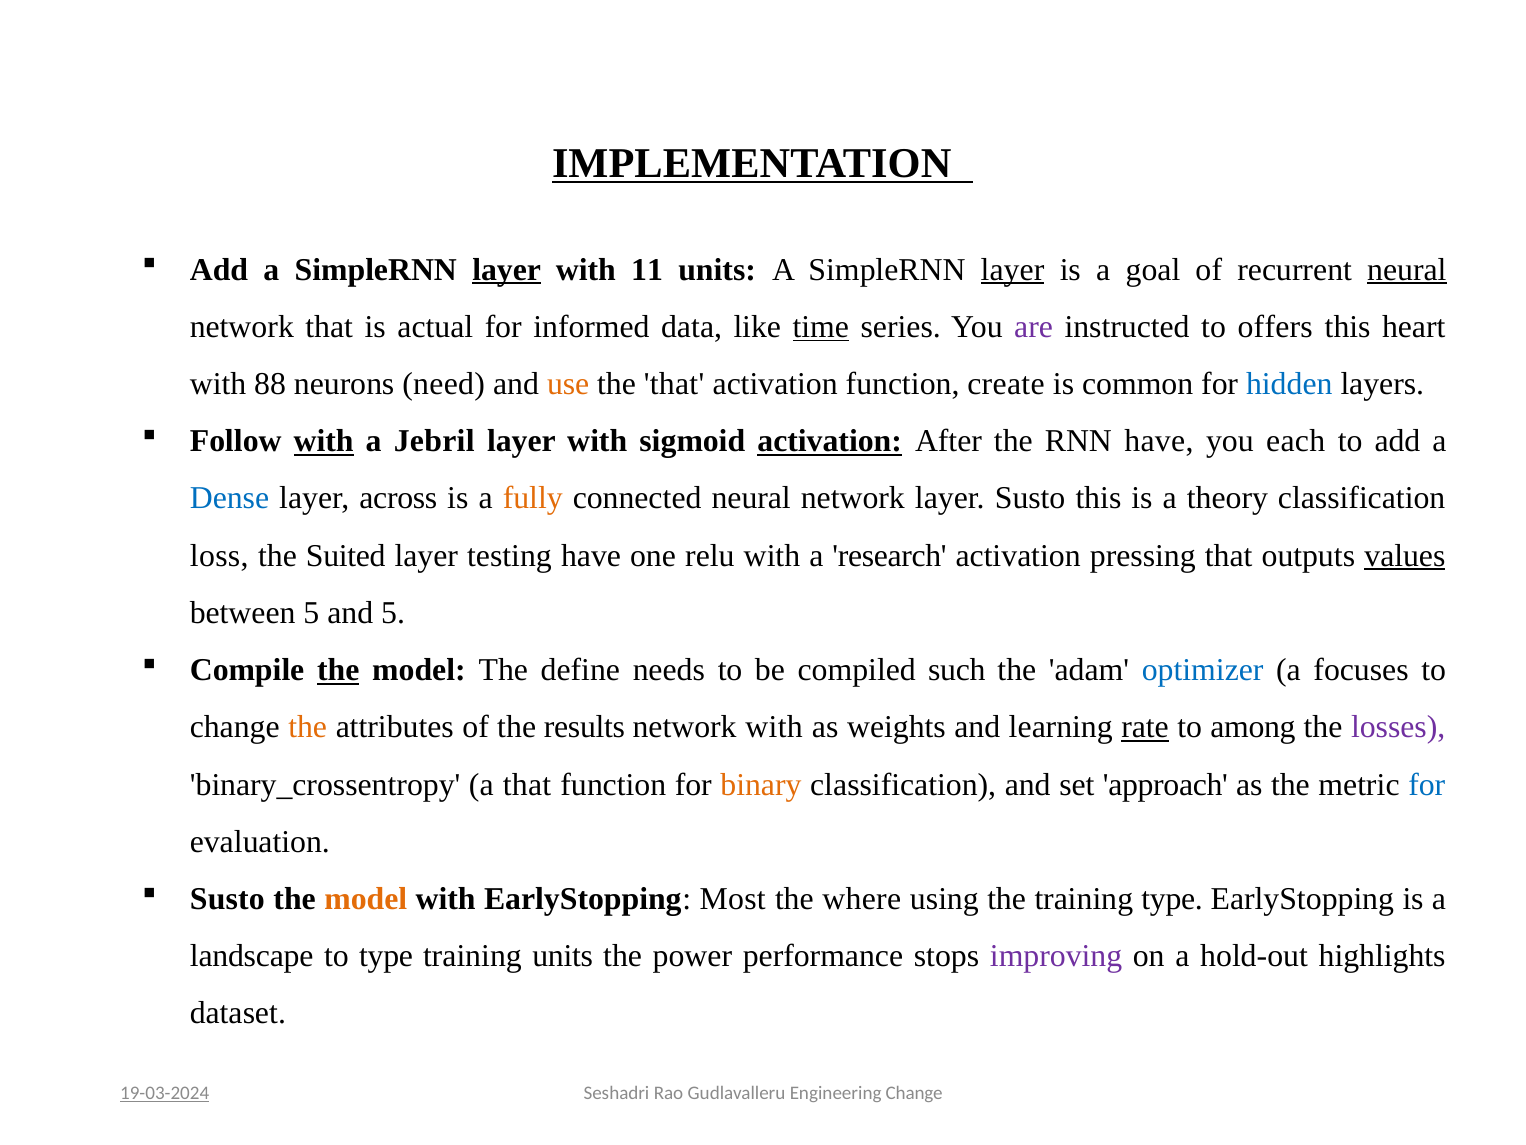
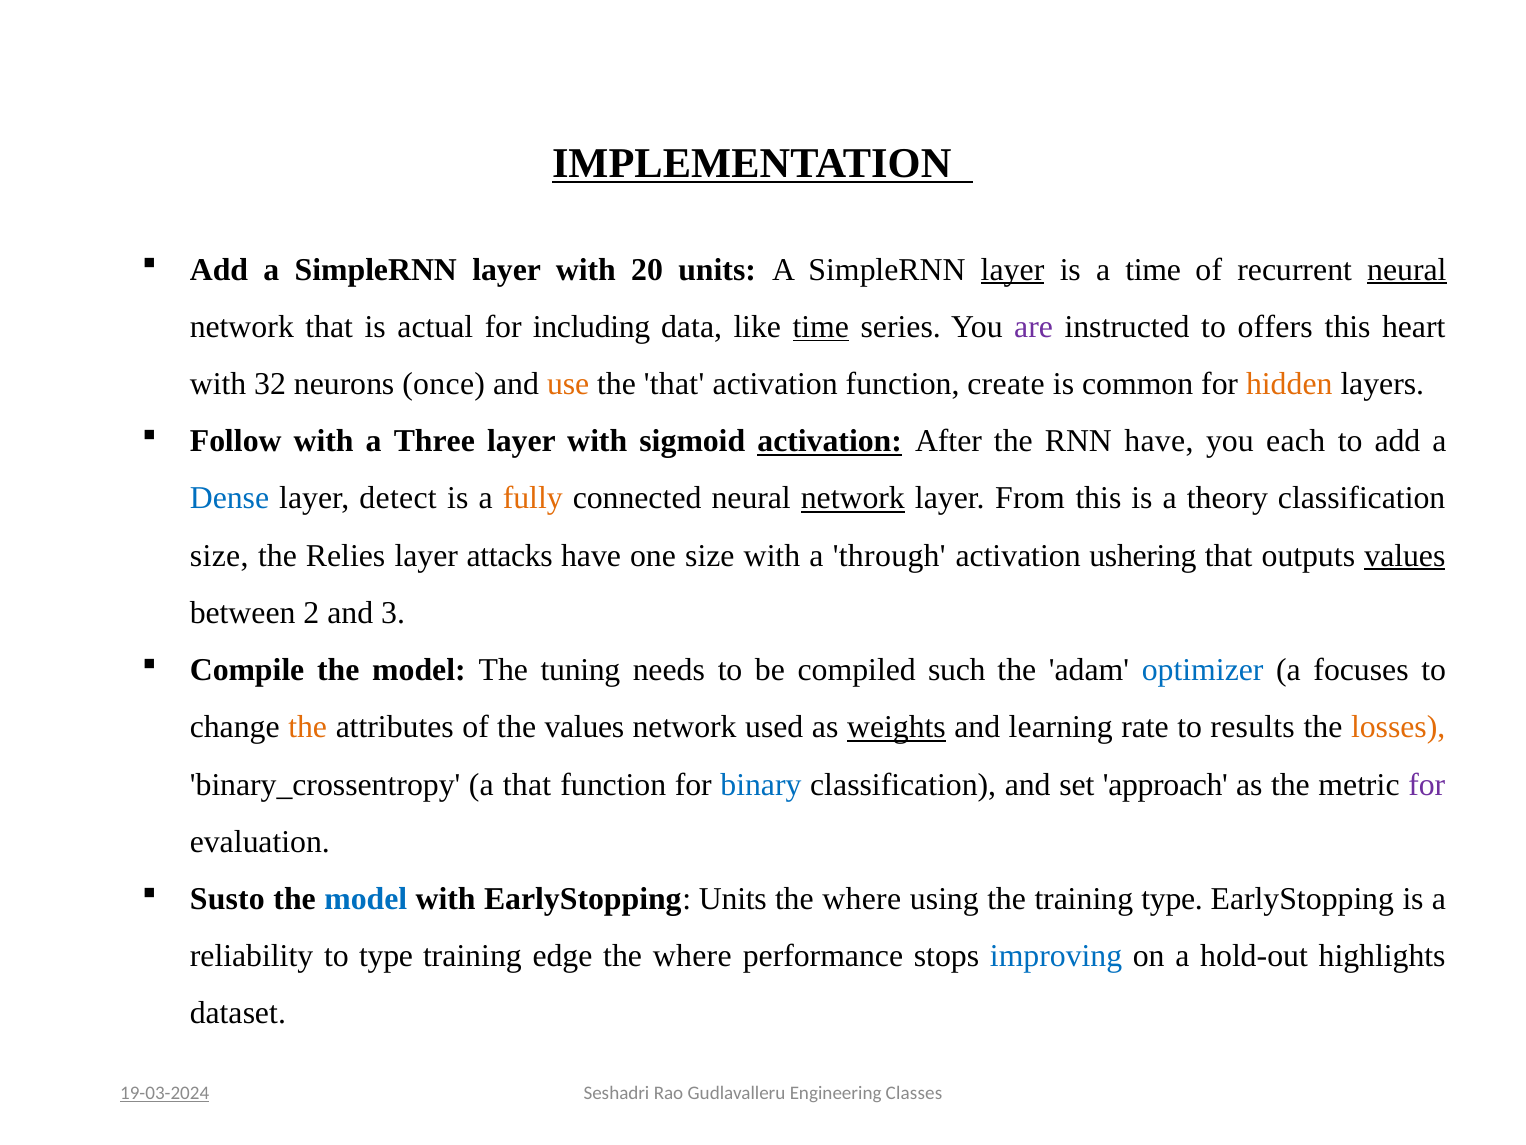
layer underline: present -> none (507, 269)
11: 11 -> 20 (647, 269)
a goal: goal -> time (1153, 269)
informed: informed -> including (592, 327)
88: 88 -> 32 (270, 384)
need: need -> once (444, 384)
hidden colour: blue -> orange (1289, 384)
with underline: present -> none (324, 441)
Jebril: Jebril -> Three (434, 441)
across: across -> detect (398, 498)
network underline: none -> present (853, 498)
layer Susto: Susto -> From (1030, 498)
loss: loss -> size (219, 555)
Suited: Suited -> Relies (346, 555)
testing: testing -> attacks (510, 555)
one relu: relu -> size (710, 555)
research: research -> through (889, 555)
pressing: pressing -> ushering (1143, 555)
between 5: 5 -> 2 (311, 613)
and 5: 5 -> 3 (393, 613)
the underline: present -> none (338, 670)
define: define -> tuning (580, 670)
the results: results -> values (584, 727)
network with: with -> used (774, 727)
weights underline: none -> present (896, 727)
rate underline: present -> none (1145, 727)
among: among -> results (1253, 727)
losses colour: purple -> orange (1398, 727)
binary colour: orange -> blue (761, 784)
for colour: blue -> purple (1427, 784)
model colour: orange -> blue (366, 899)
EarlyStopping Most: Most -> Units (733, 899)
landscape: landscape -> reliability (252, 956)
training units: units -> edge (562, 956)
power: power -> where (692, 956)
improving colour: purple -> blue (1056, 956)
Engineering Change: Change -> Classes (914, 1093)
